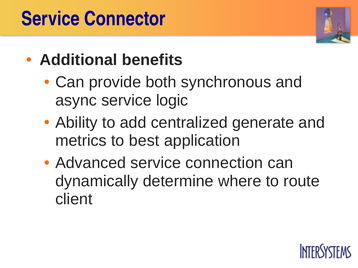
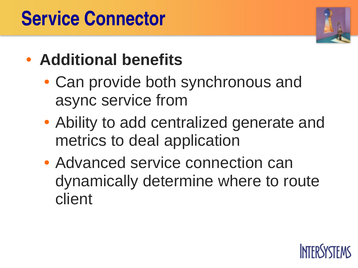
logic: logic -> from (172, 101)
best: best -> deal (144, 141)
